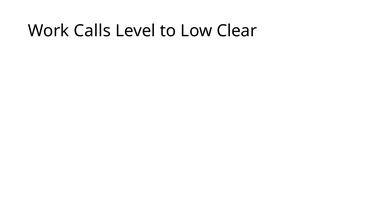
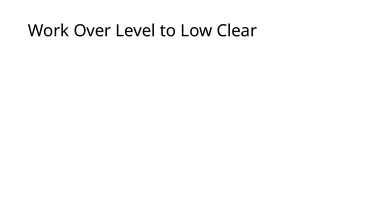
Calls: Calls -> Over (92, 31)
